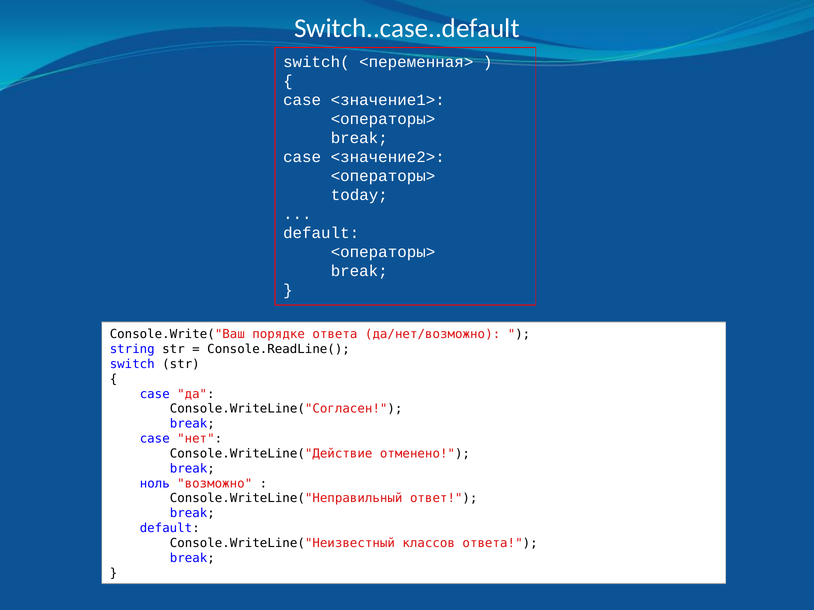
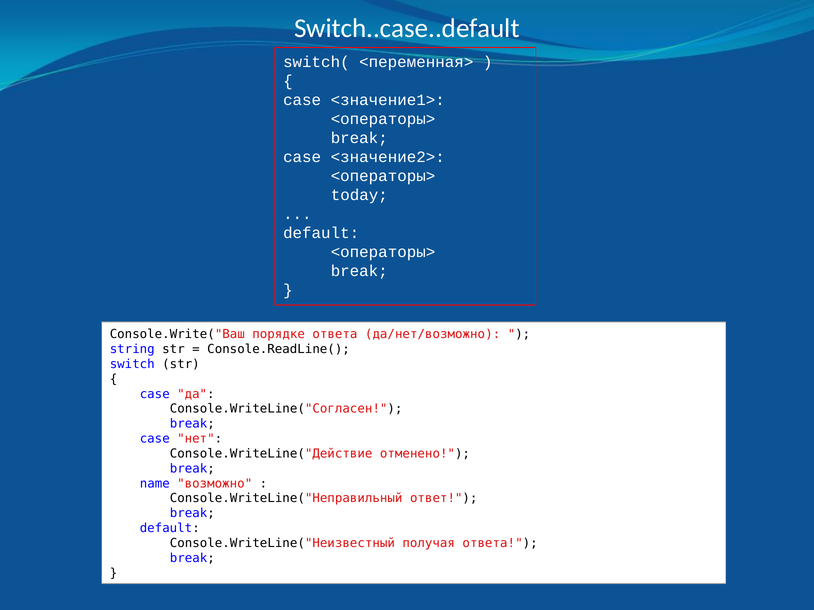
ноль: ноль -> name (155, 484)
классов: классов -> получая (429, 544)
